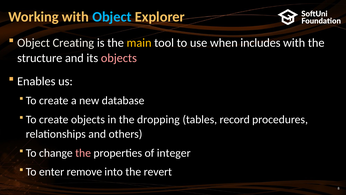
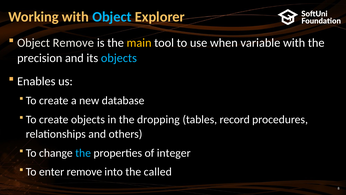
Object Creating: Creating -> Remove (73, 43)
includes: includes -> variable (260, 43)
structure: structure -> precision (40, 58)
objects colour: pink -> light blue (119, 58)
the colour: pink -> light blue (83, 153)
revert: revert -> called (158, 172)
